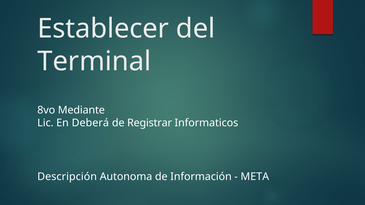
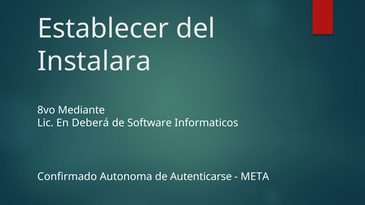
Terminal: Terminal -> Instalara (94, 61)
Registrar: Registrar -> Software (150, 123)
Descripción: Descripción -> Confirmado (67, 177)
Información: Información -> Autenticarse (201, 177)
